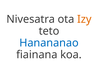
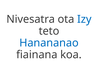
Izy colour: orange -> blue (84, 19)
